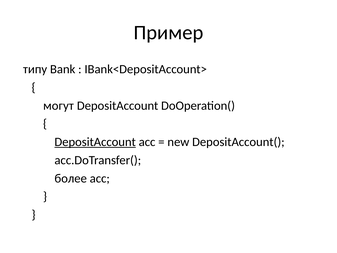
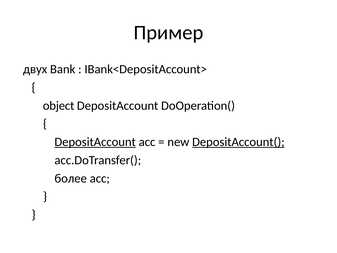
типу: типу -> двух (35, 69)
могут: могут -> object (59, 105)
DepositAccount( underline: none -> present (238, 142)
